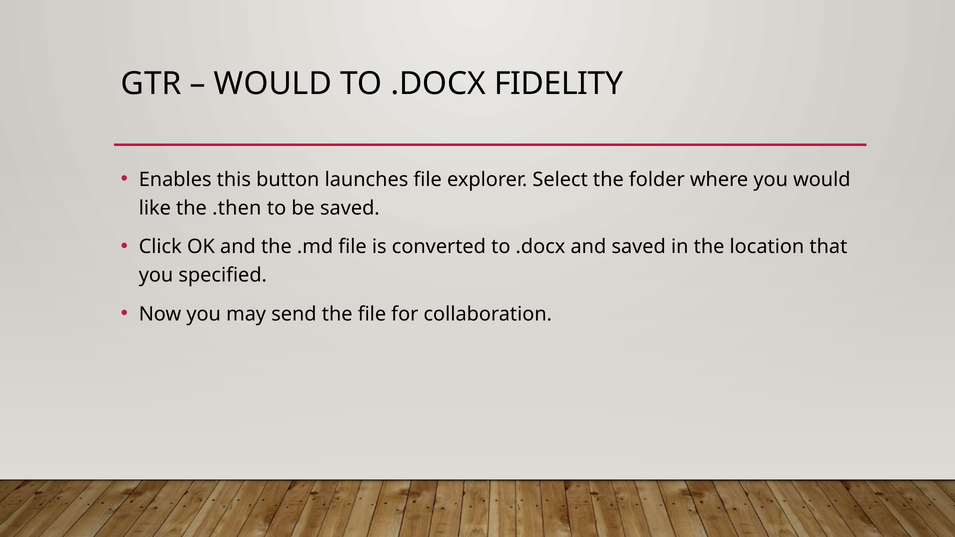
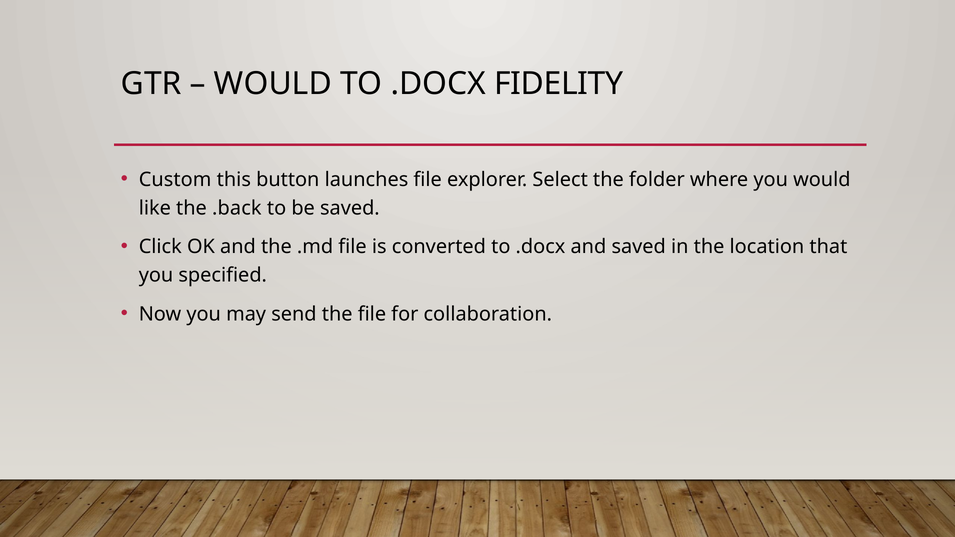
Enables: Enables -> Custom (175, 180)
.then: .then -> .back (237, 208)
